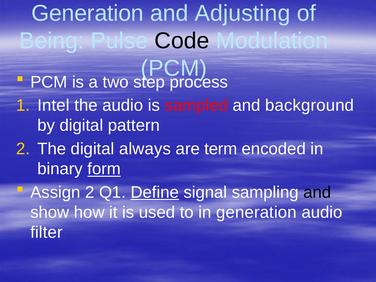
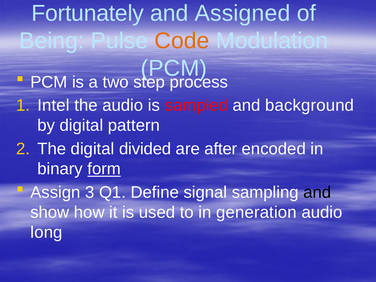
Generation: Generation -> Fortunately (88, 13)
Adjusting: Adjusting -> Assigned (243, 13)
Code colour: black -> orange (182, 41)
always: always -> divided (145, 149)
term: term -> after (221, 149)
Assign 2: 2 -> 3 (90, 192)
Define underline: present -> none (155, 192)
filter: filter -> long (46, 232)
